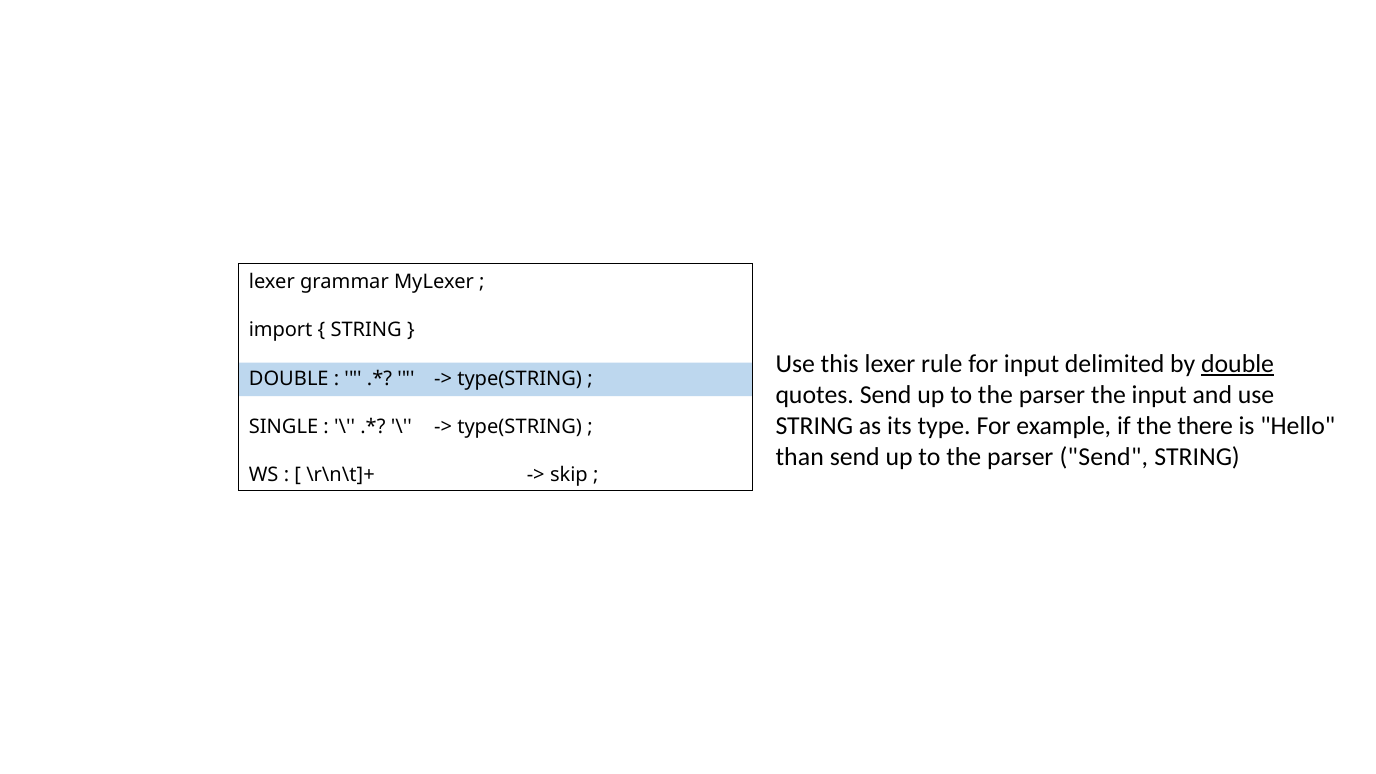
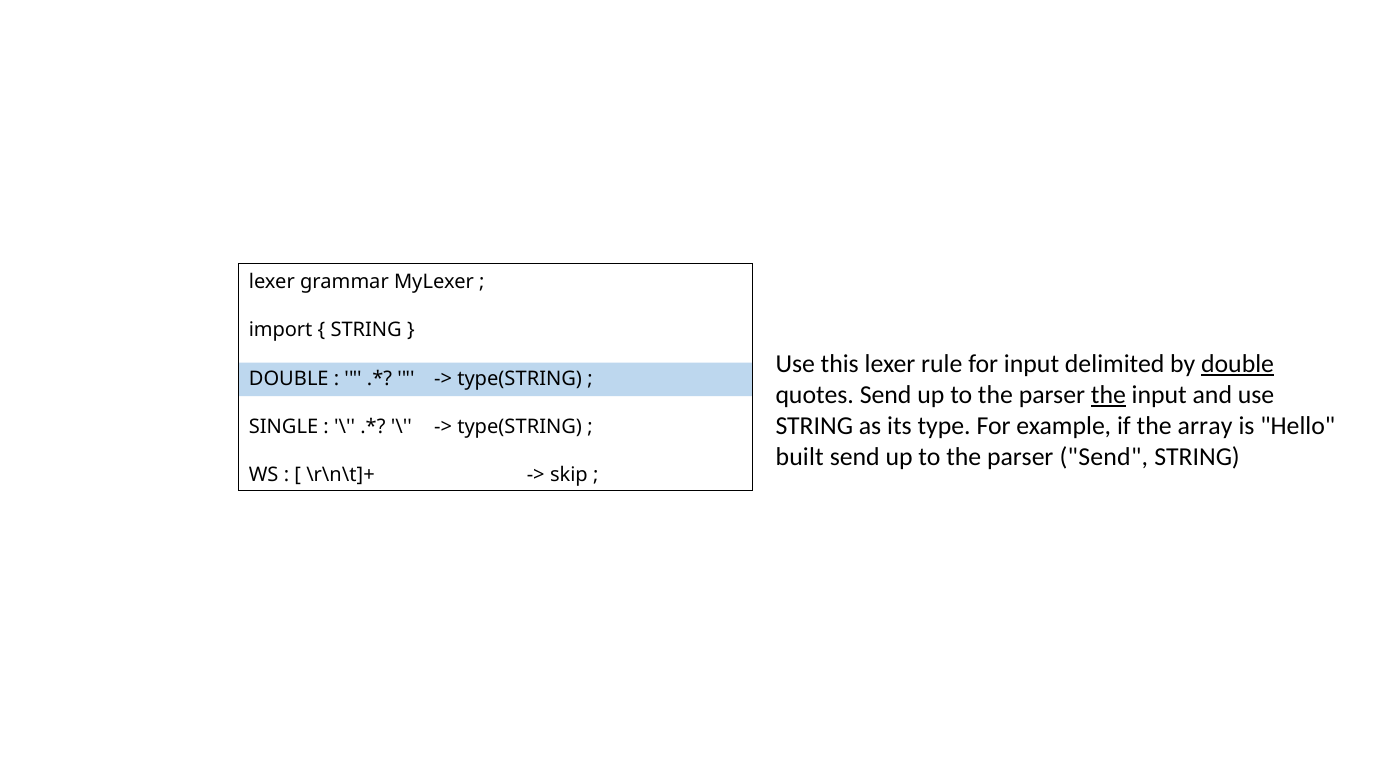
the underline: none -> present (1108, 395)
there: there -> array (1205, 426)
than: than -> built (800, 457)
